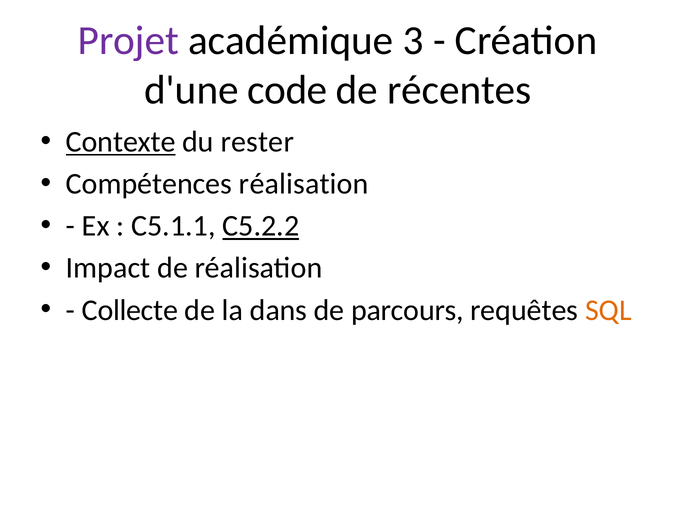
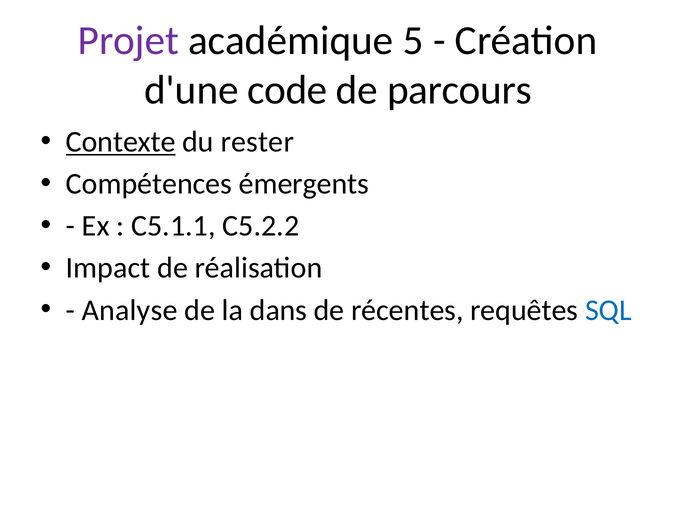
3: 3 -> 5 (413, 41)
récentes: récentes -> parcours (459, 90)
Compétences réalisation: réalisation -> émergents (304, 184)
C5.2.2 underline: present -> none (261, 226)
Collecte: Collecte -> Analyse (130, 310)
parcours: parcours -> récentes (407, 310)
SQL colour: orange -> blue (608, 310)
